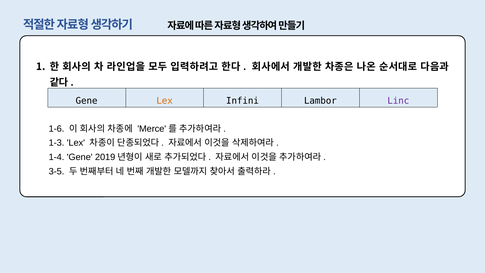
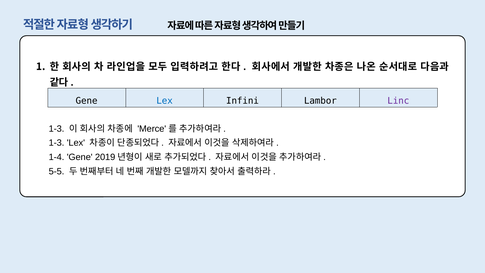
Lex colour: orange -> blue (165, 101)
1-6: 1-6 -> 1-3 (56, 129)
3-5: 3-5 -> 5-5 (56, 171)
